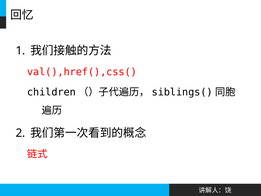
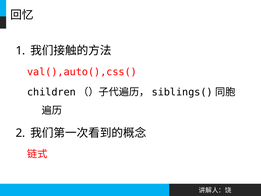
val(),href(),css(: val(),href(),css( -> val(),auto(),css( (82, 72)
